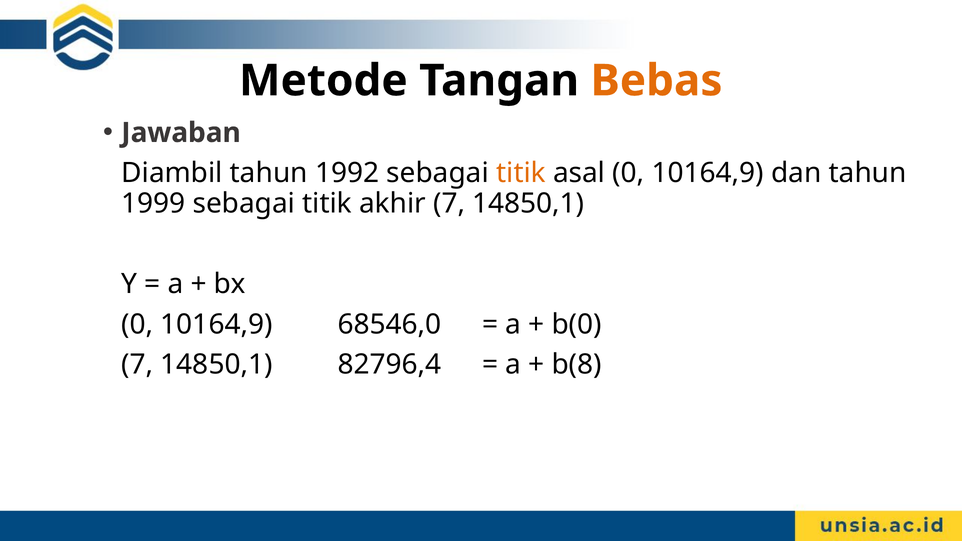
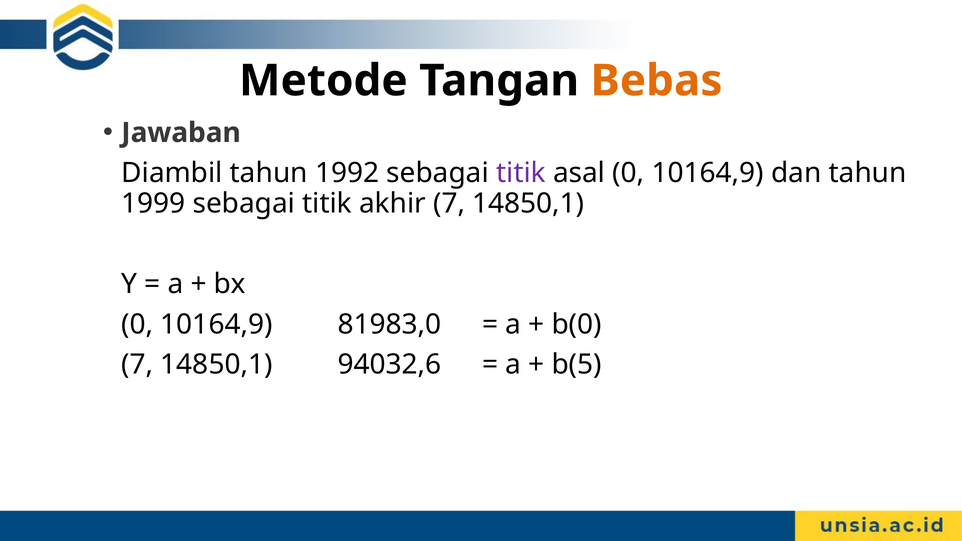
titik colour: orange -> purple (521, 173)
68546,0: 68546,0 -> 81983,0 (390, 324)
82796,4: 82796,4 -> 94032,6 (390, 365)
b(8: b(8 -> b(5 (577, 365)
